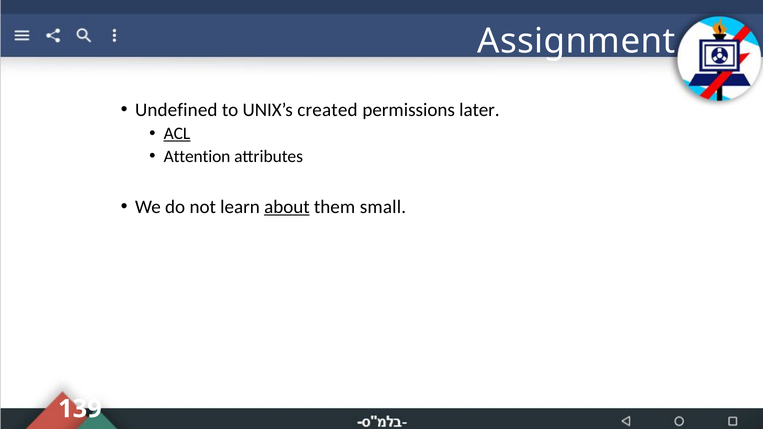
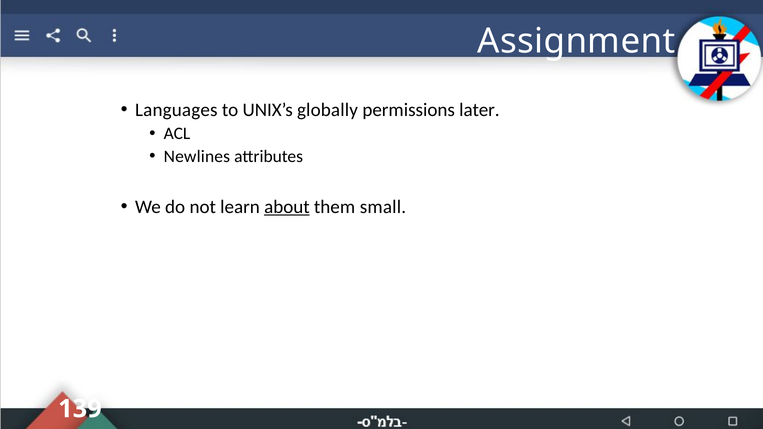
Undefined: Undefined -> Languages (176, 110)
created: created -> globally (327, 110)
ACL underline: present -> none (177, 134)
Attention: Attention -> Newlines (197, 156)
